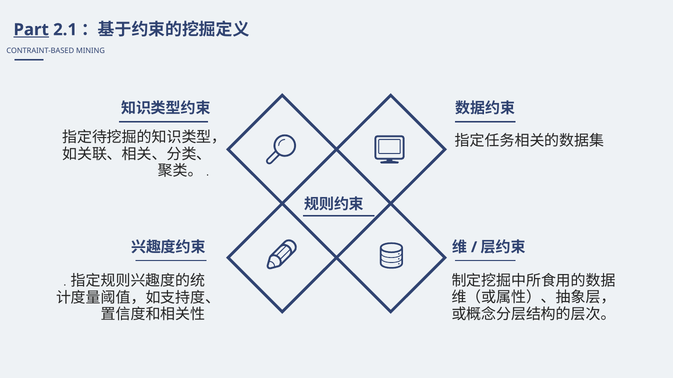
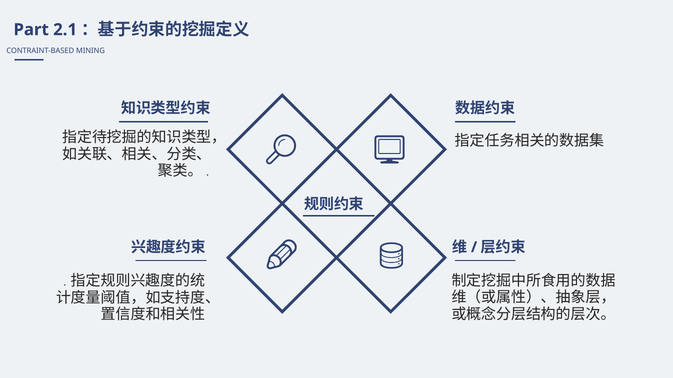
Part underline: present -> none (31, 30)
